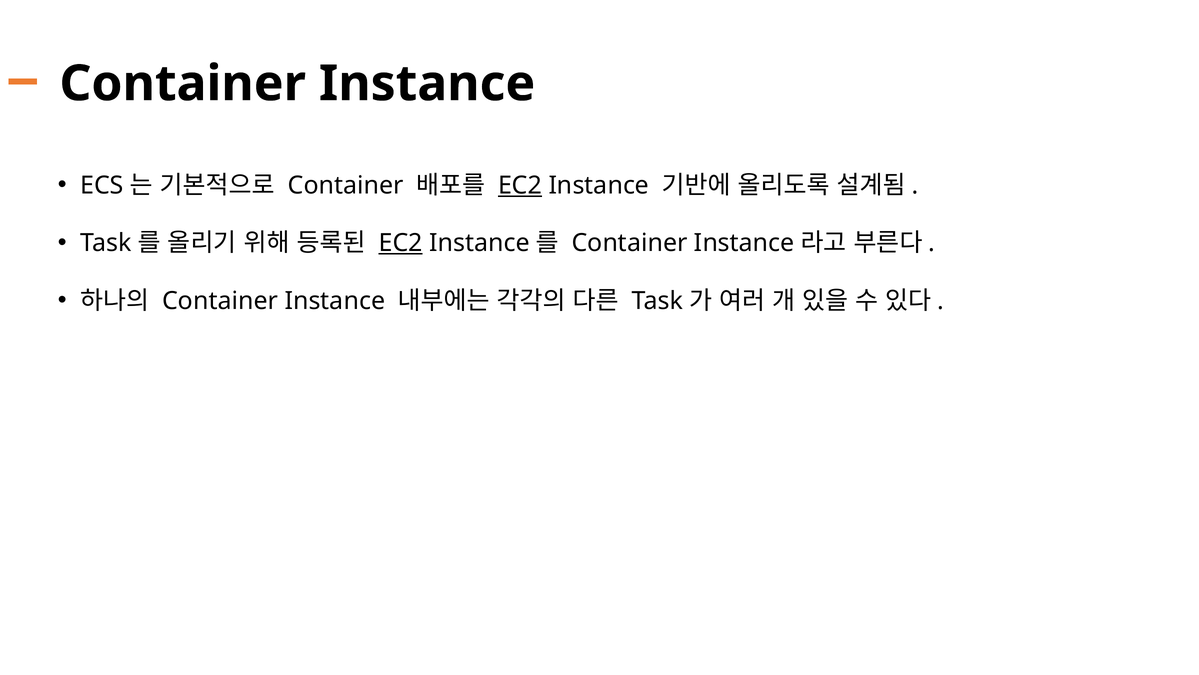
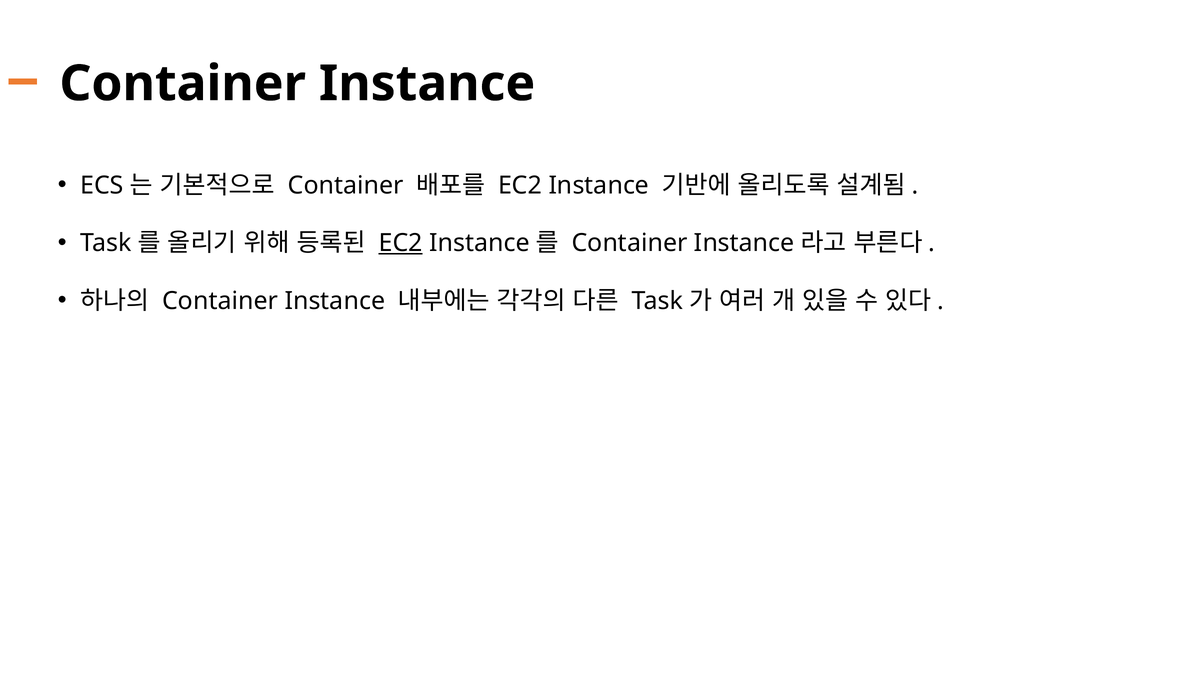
EC2 underline: present -> none (520, 185)
